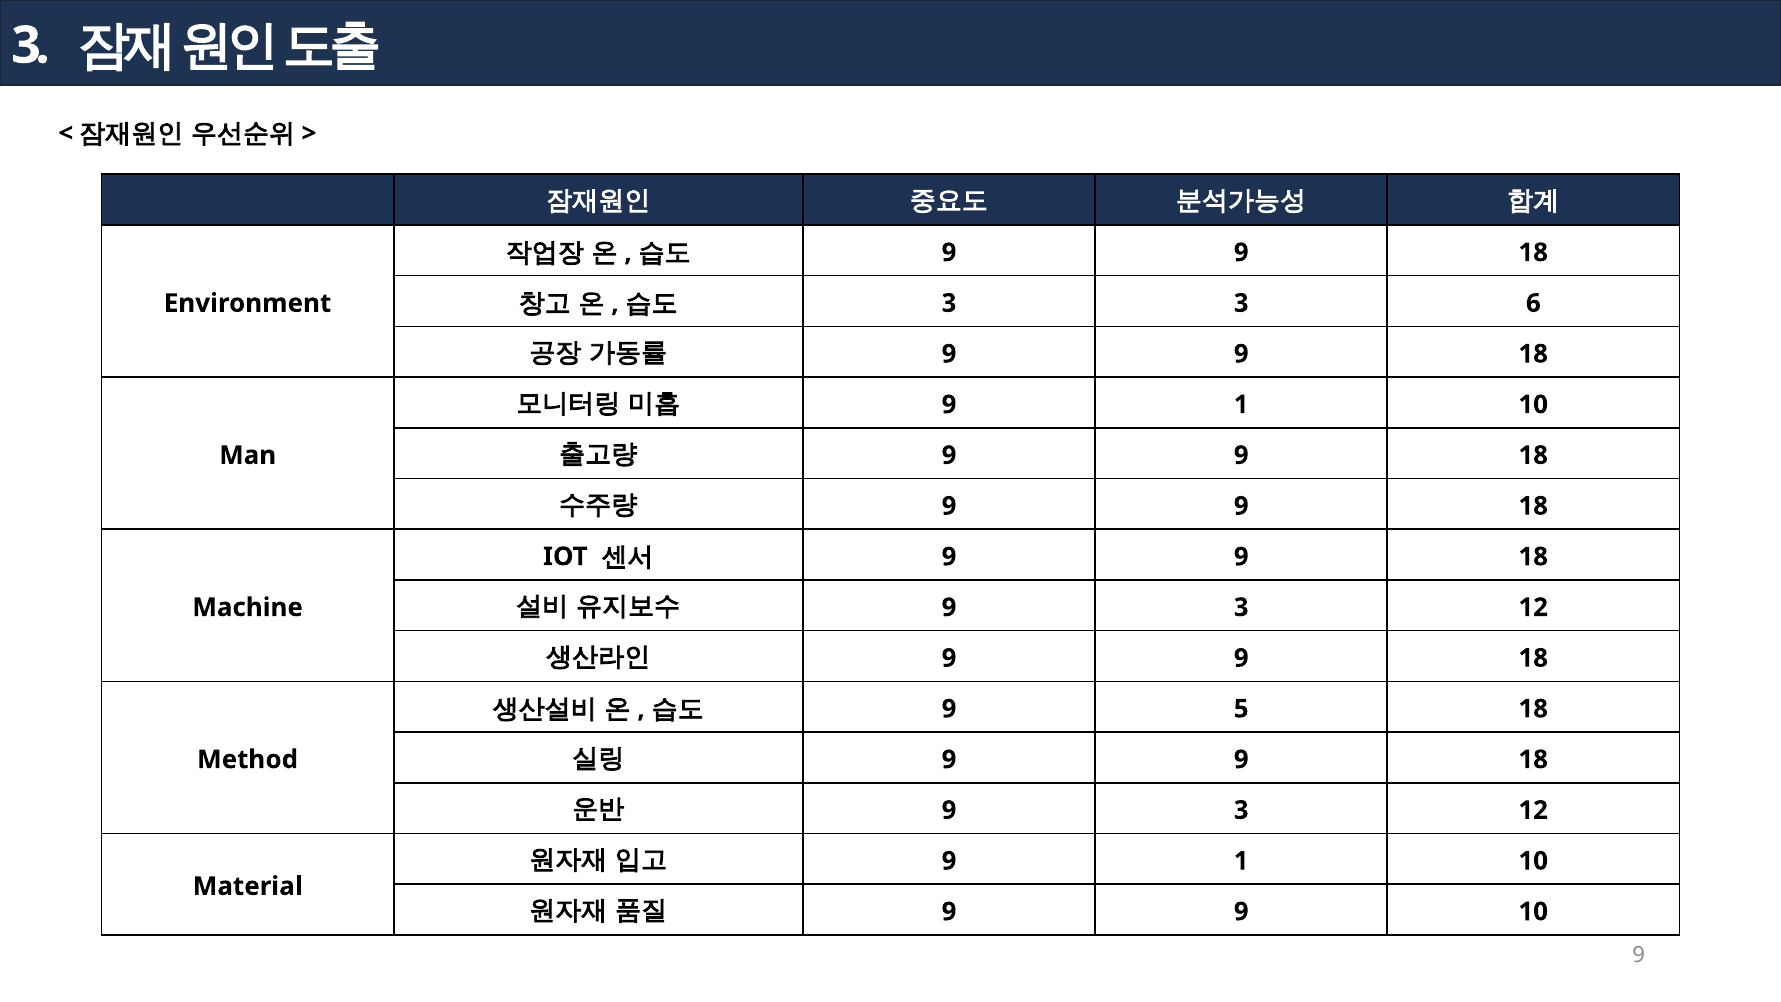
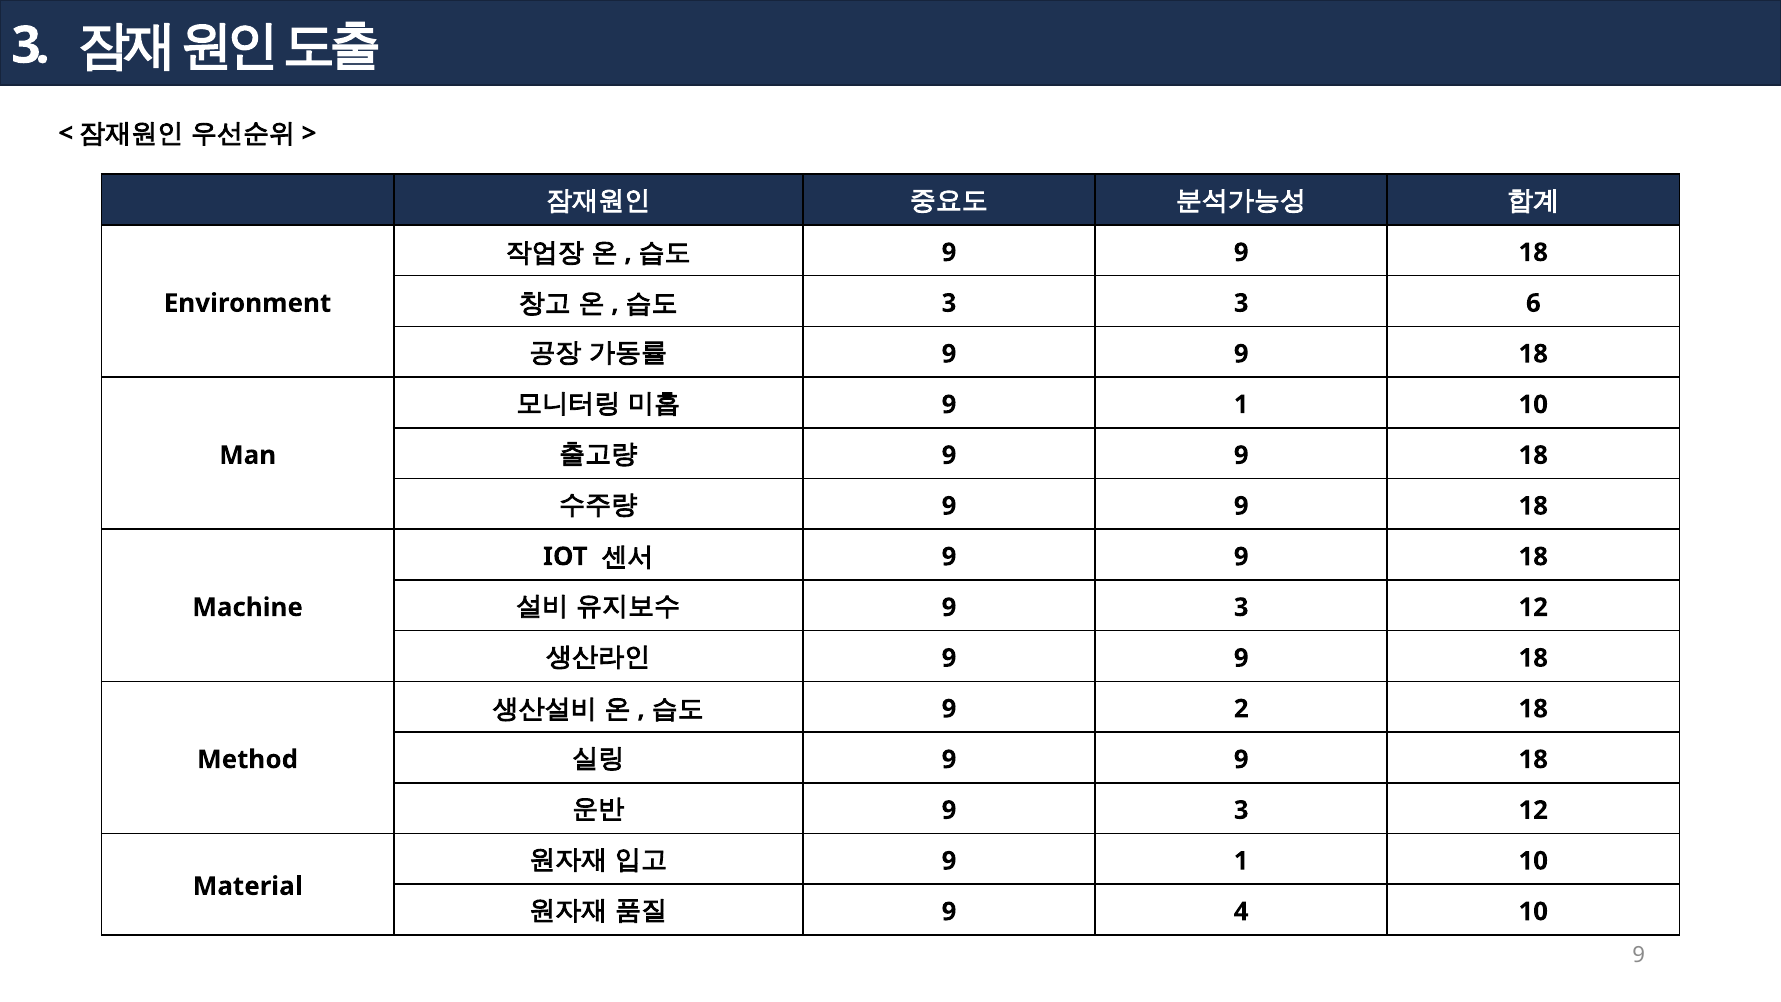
5: 5 -> 2 (1241, 709)
9: 9 -> 4 (1241, 912)
